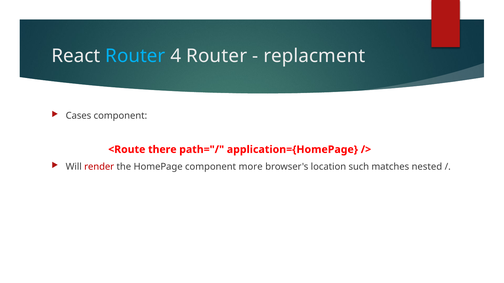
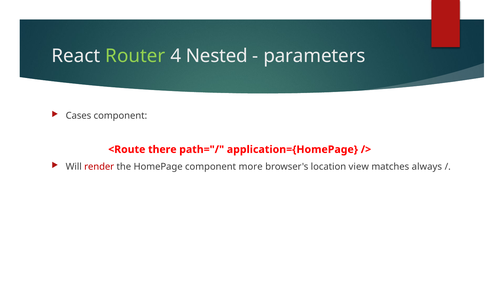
Router colour: light blue -> light green (135, 56)
4 Router: Router -> Nested (217, 56)
replacment: replacment -> parameters (314, 56)
such: such -> view (359, 167)
nested: nested -> always (427, 167)
